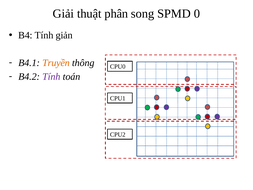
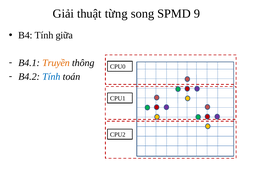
phân: phân -> từng (116, 14)
0: 0 -> 9 (197, 14)
giản: giản -> giữa (64, 35)
Tính colour: purple -> blue (51, 77)
